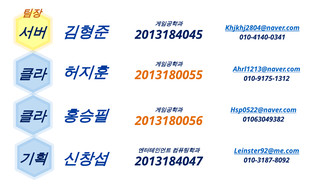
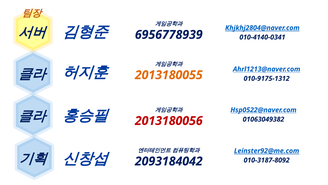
2013184045: 2013184045 -> 6956778939 (169, 35)
2013180056 colour: orange -> red (169, 121)
2013184047: 2013184047 -> 2093184042 (169, 161)
